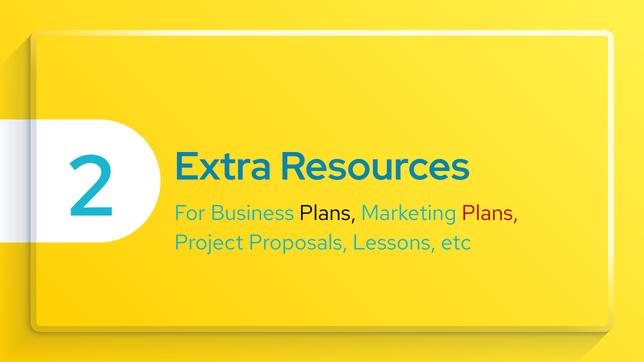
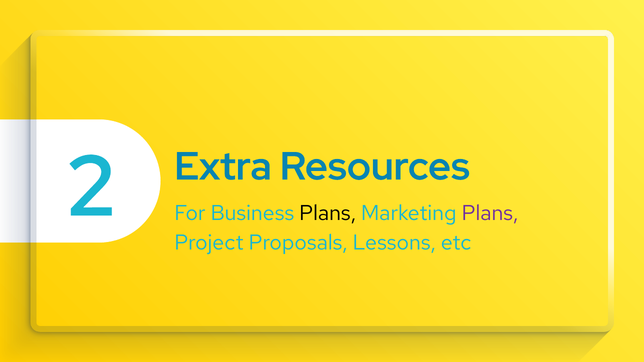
Plans colour: red -> purple (490, 213)
